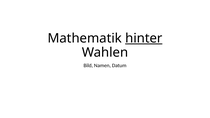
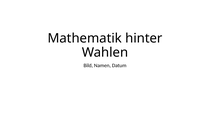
hinter underline: present -> none (144, 38)
